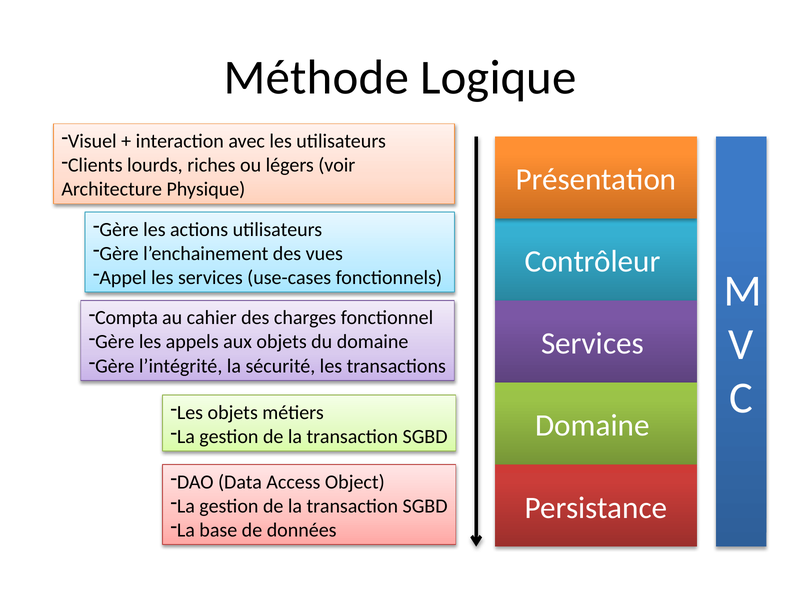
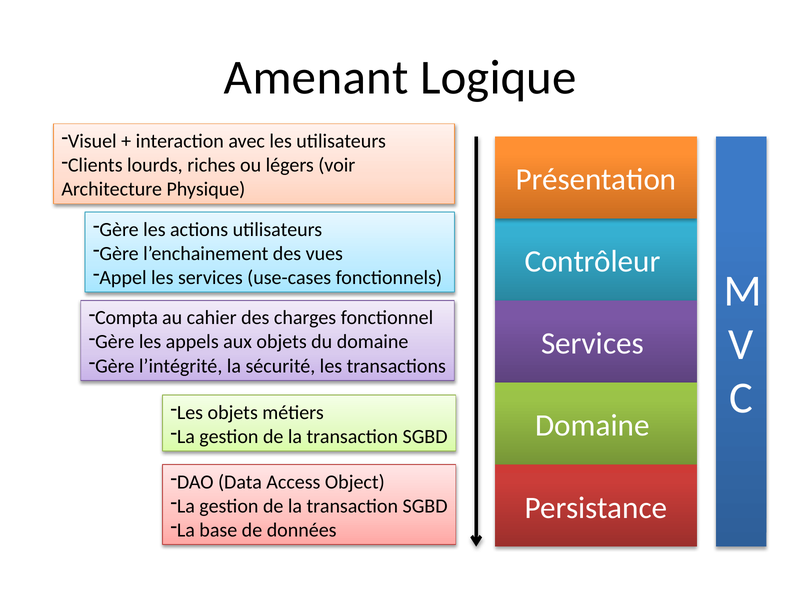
Méthode: Méthode -> Amenant (316, 78)
